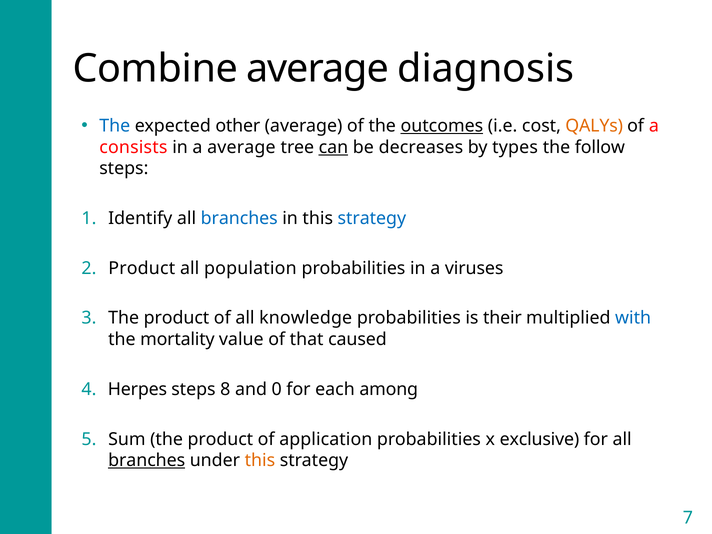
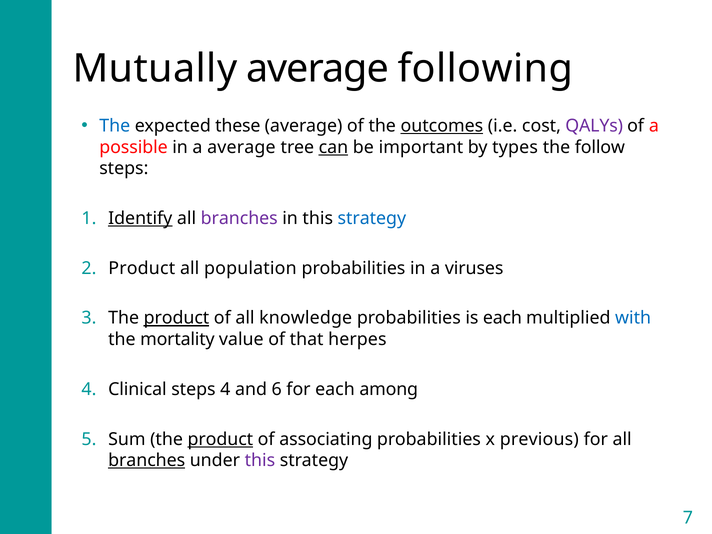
Combine: Combine -> Mutually (155, 69)
diagnosis: diagnosis -> following (486, 69)
other: other -> these (238, 126)
QALYs colour: orange -> purple (594, 126)
consists: consists -> possible (134, 147)
decreases: decreases -> important (421, 147)
Identify underline: none -> present (140, 218)
branches colour: blue -> purple (239, 218)
product underline: none -> present (176, 318)
is their: their -> each (502, 318)
caused: caused -> herpes (357, 339)
Herpes: Herpes -> Clinical (137, 389)
steps 8: 8 -> 4 (225, 389)
0: 0 -> 6 (277, 389)
product underline: none -> present (220, 439)
application: application -> associating (326, 439)
exclusive: exclusive -> previous (539, 439)
this colour: orange -> purple (260, 461)
